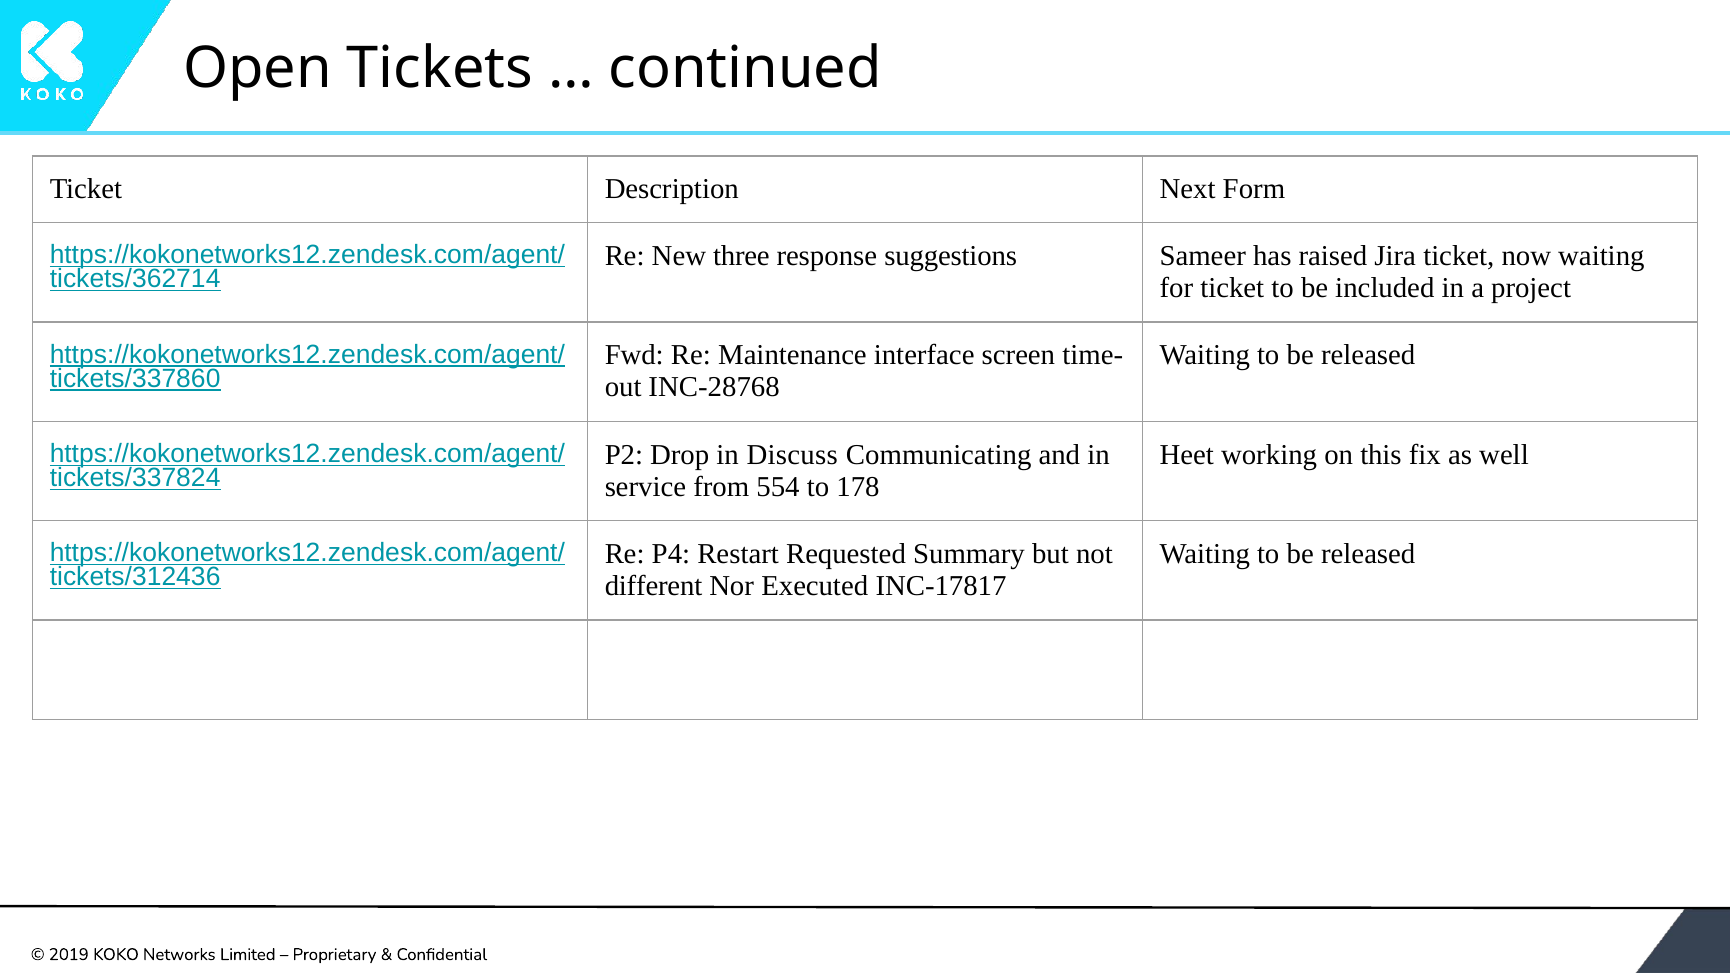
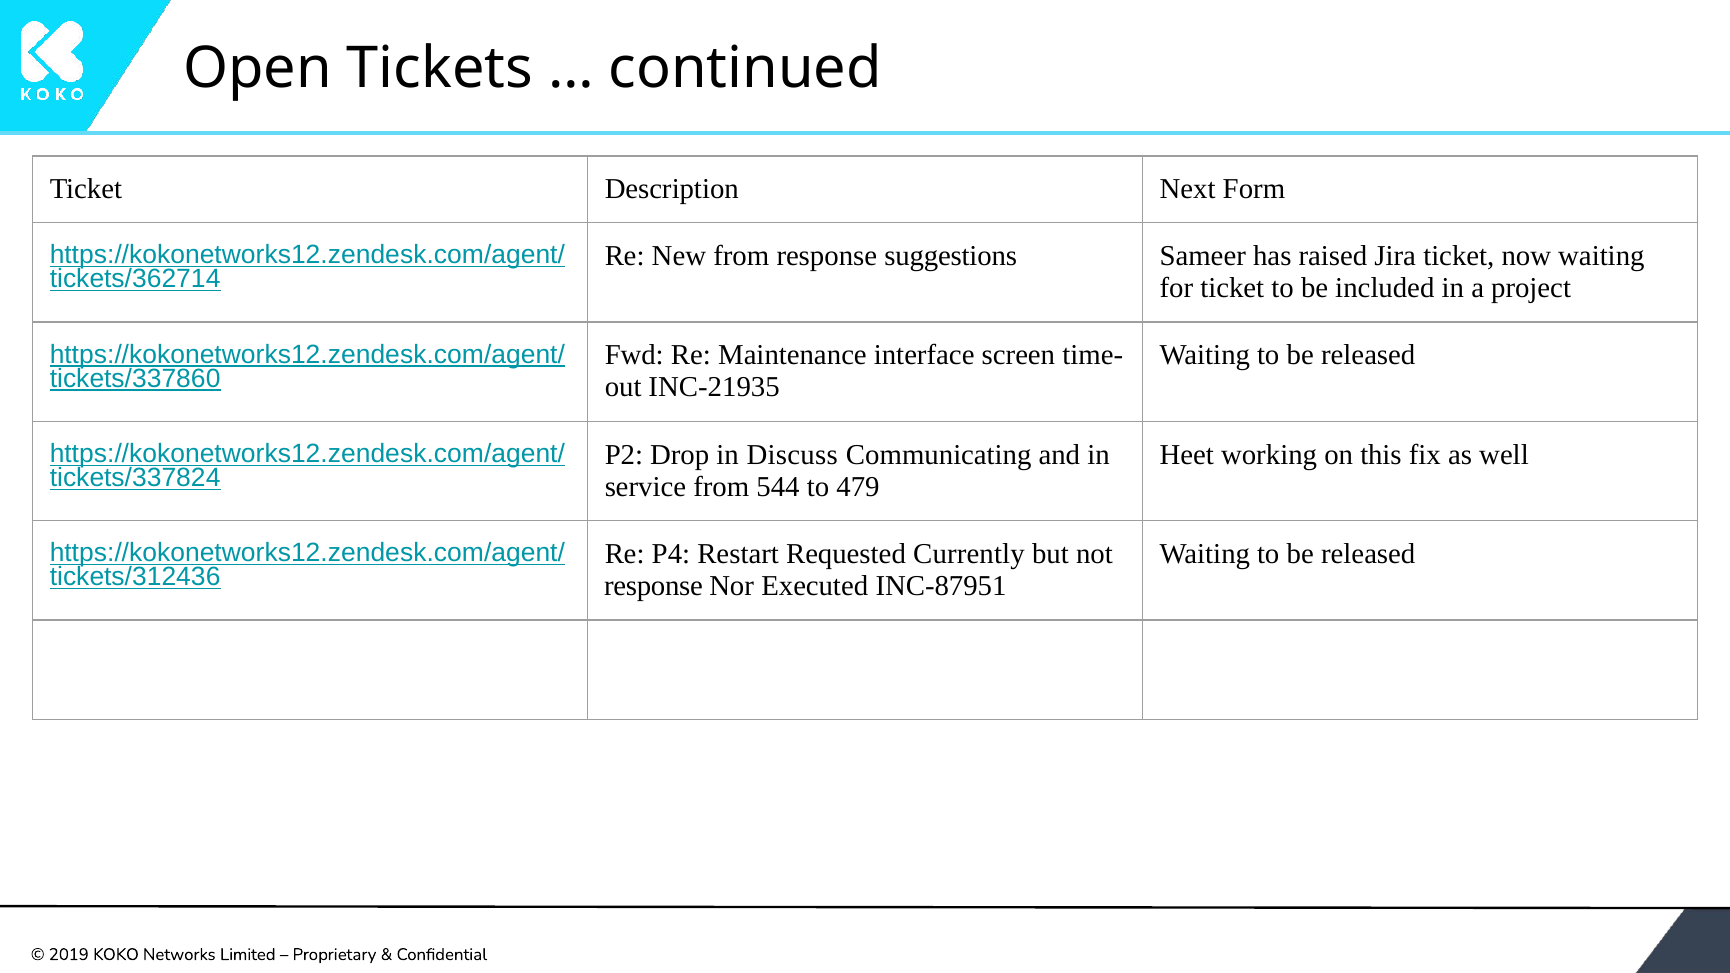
New three: three -> from (741, 256)
INC-28768: INC-28768 -> INC-21935 (714, 387)
554: 554 -> 544 (778, 487)
178: 178 -> 479 (858, 487)
Summary: Summary -> Currently (969, 554)
different: different -> response (654, 586)
INC-17817: INC-17817 -> INC-87951 (941, 586)
